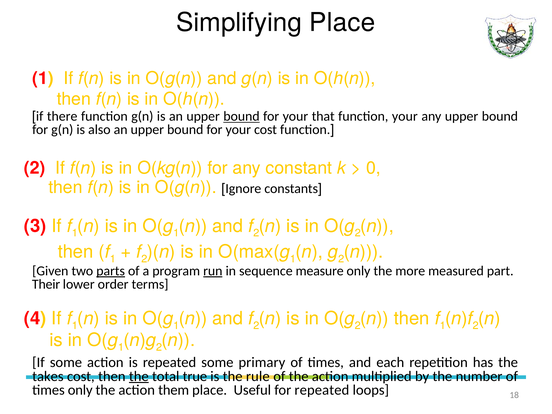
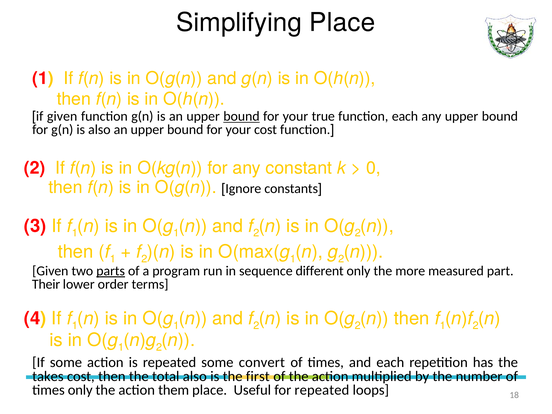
if there: there -> given (62, 116)
that: that -> true (323, 116)
function your: your -> each (405, 116)
run underline: present -> none (213, 271)
measure: measure -> different (320, 271)
primary: primary -> convert (262, 362)
the underline: present -> none (139, 376)
total true: true -> also (195, 376)
rule: rule -> first (258, 376)
